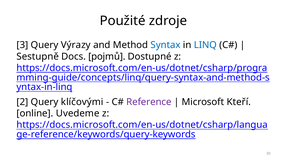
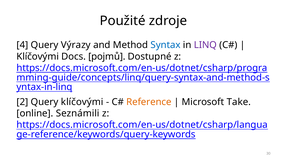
3: 3 -> 4 (22, 45)
LINQ colour: blue -> purple (205, 45)
Sestupně: Sestupně -> Klíčovými (38, 57)
Reference colour: purple -> orange (149, 102)
Kteří: Kteří -> Take (239, 102)
Uvedeme: Uvedeme -> Seznámili (78, 114)
